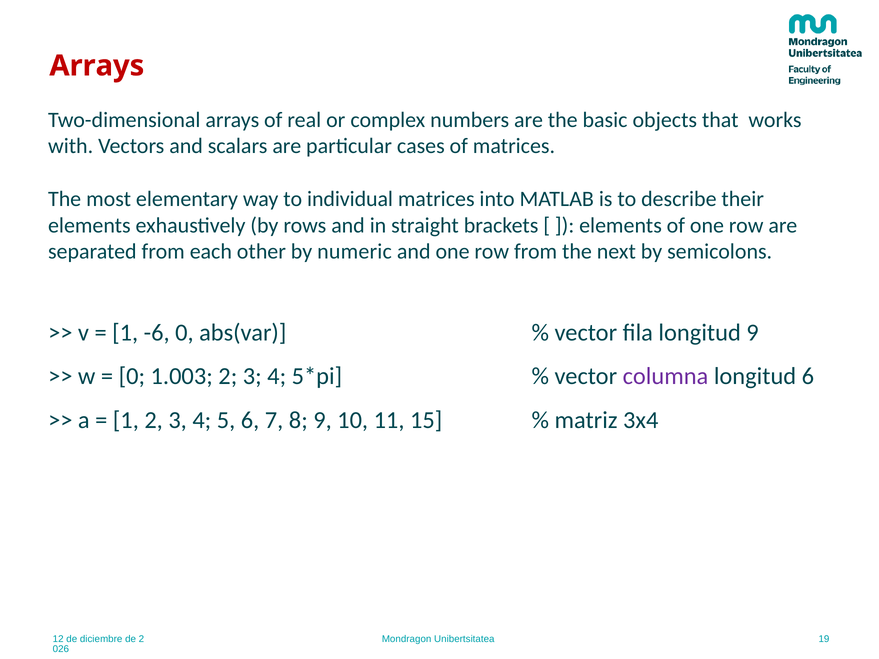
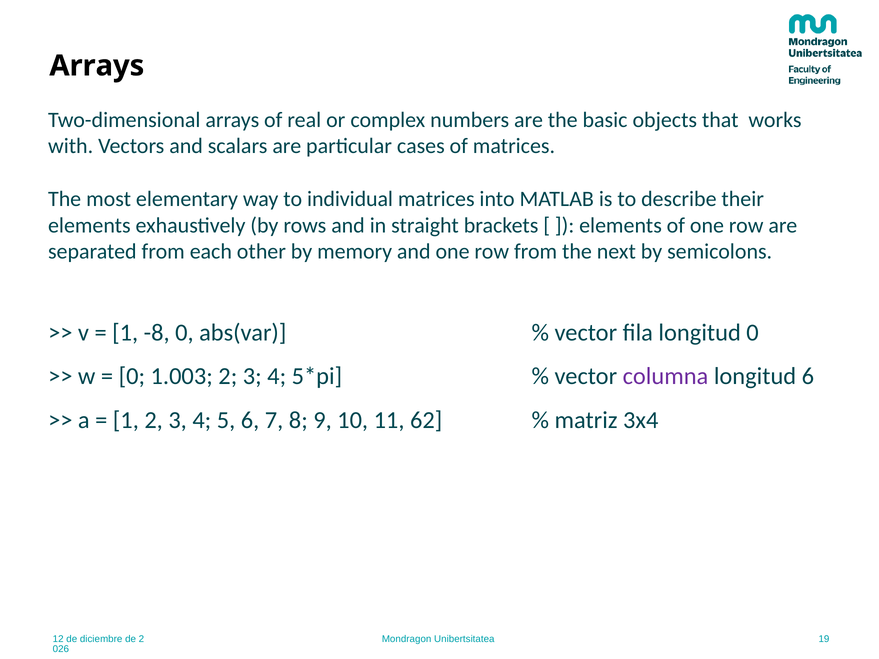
Arrays colour: red -> black (97, 66)
numeric: numeric -> memory (355, 252)
-6: -6 -> -8 (157, 333)
longitud 9: 9 -> 0 (752, 333)
15: 15 -> 62 (426, 421)
